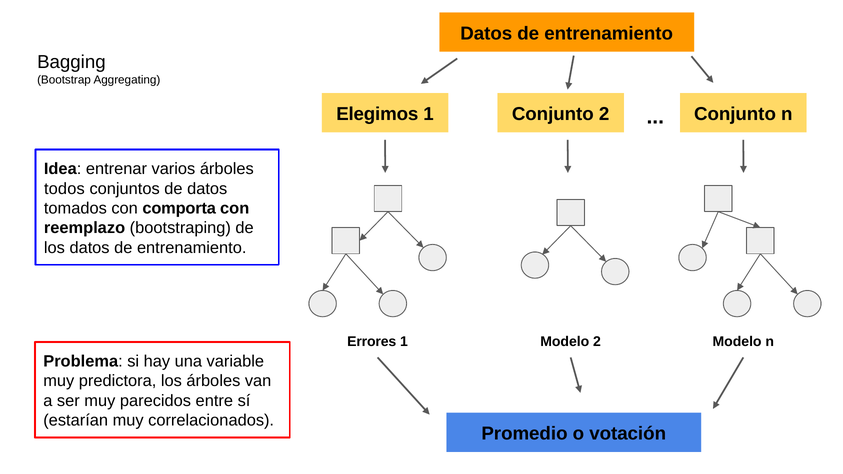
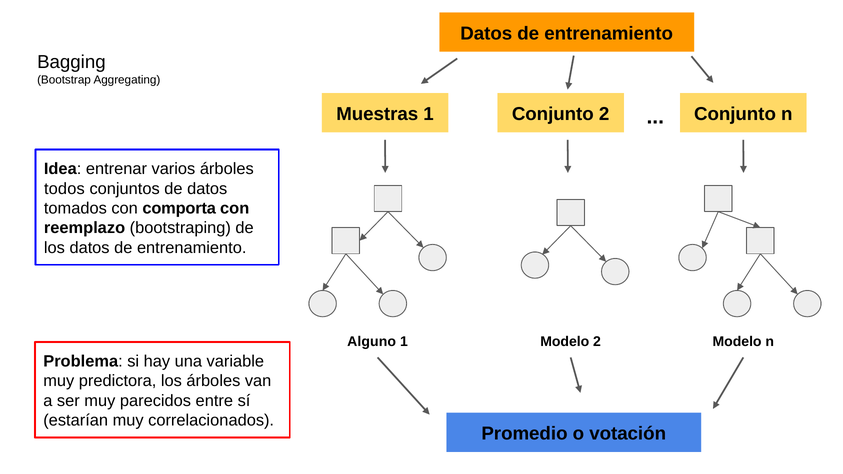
Elegimos: Elegimos -> Muestras (377, 114)
Errores: Errores -> Alguno (372, 342)
